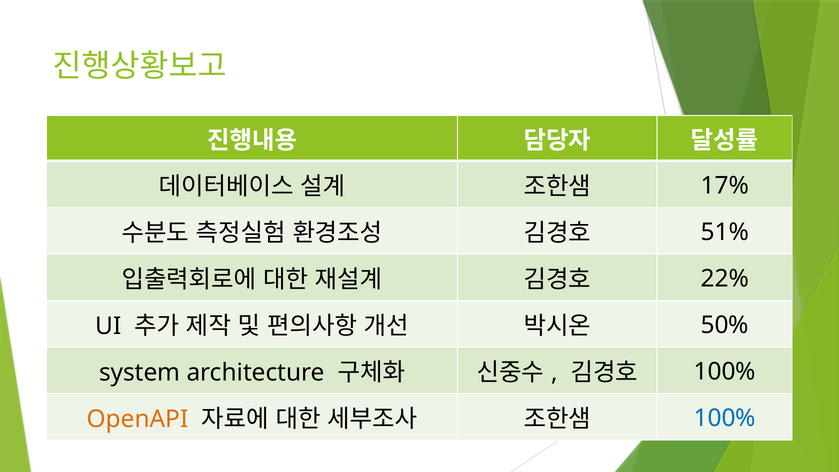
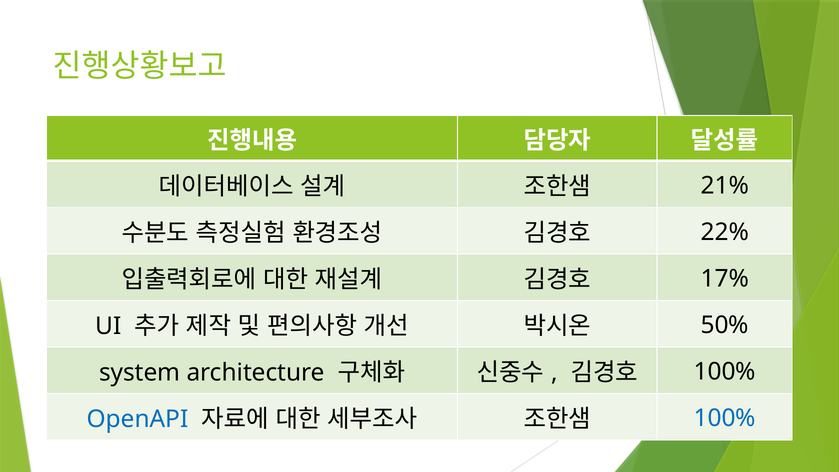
17%: 17% -> 21% (725, 185)
51%: 51% -> 22% (725, 232)
22%: 22% -> 17% (725, 279)
OpenAPI colour: orange -> blue (138, 419)
